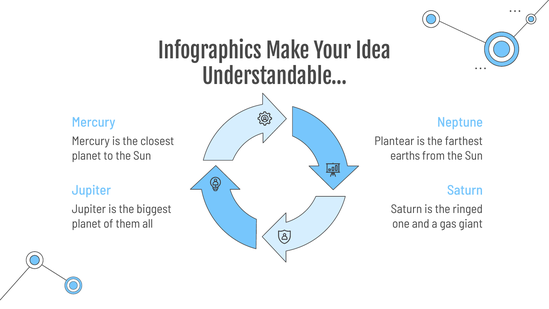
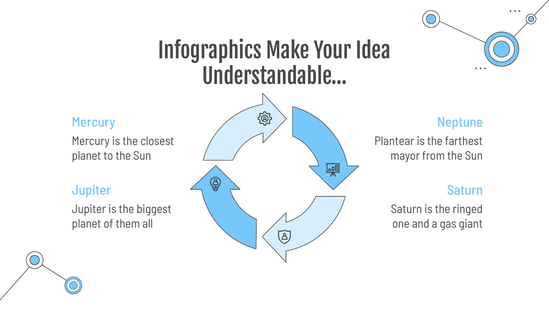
earths: earths -> mayor (405, 156)
